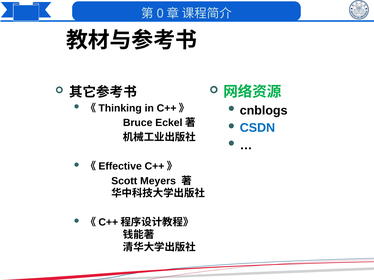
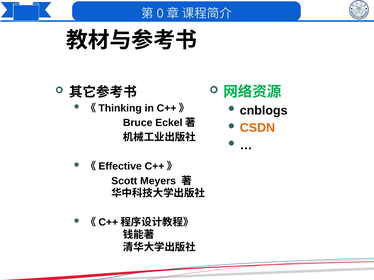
CSDN colour: blue -> orange (257, 128)
